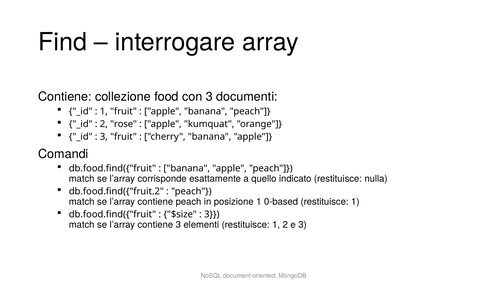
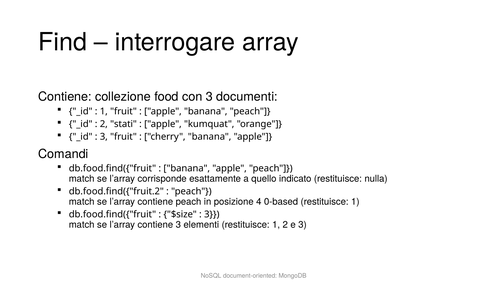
rose: rose -> stati (124, 124)
posizione 1: 1 -> 4 (259, 201)
